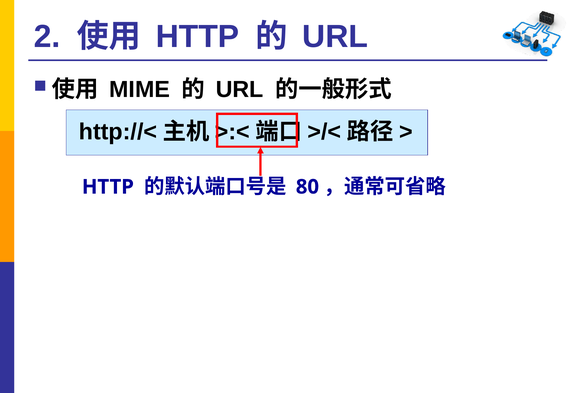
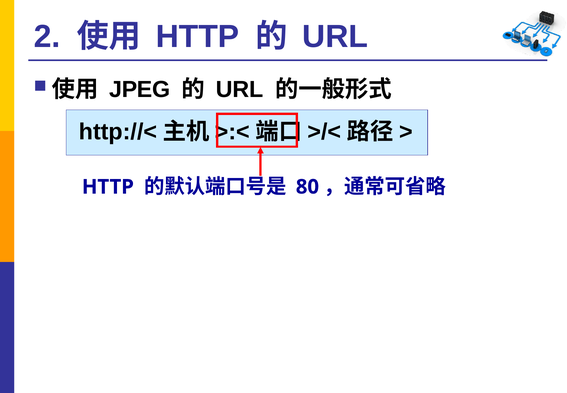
MIME: MIME -> JPEG (140, 89)
